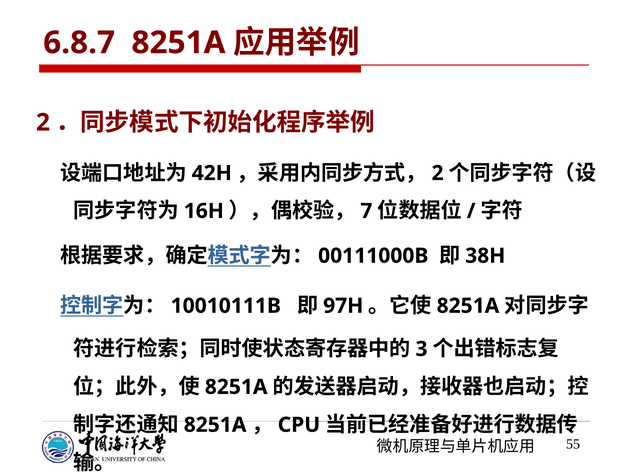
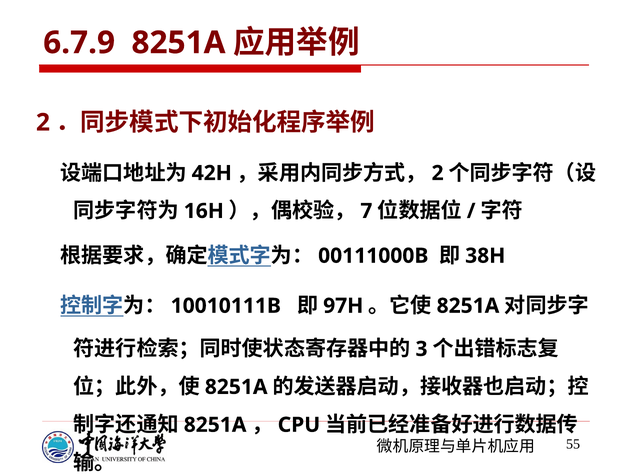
6.8.7: 6.8.7 -> 6.7.9 (79, 43)
